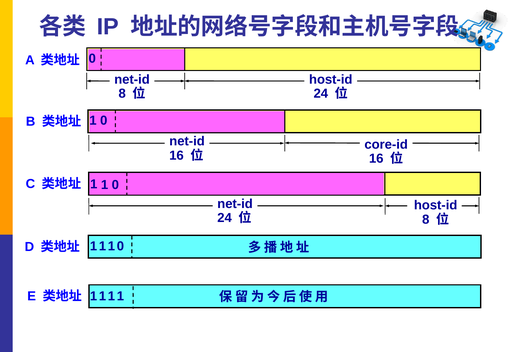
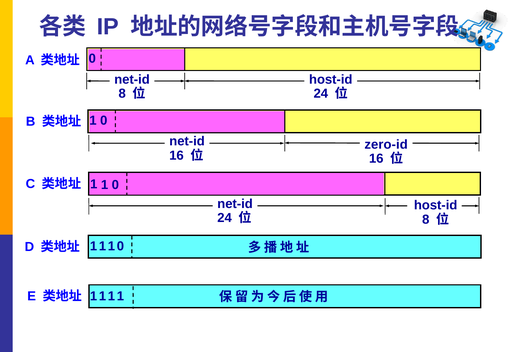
core-id: core-id -> zero-id (386, 144)
